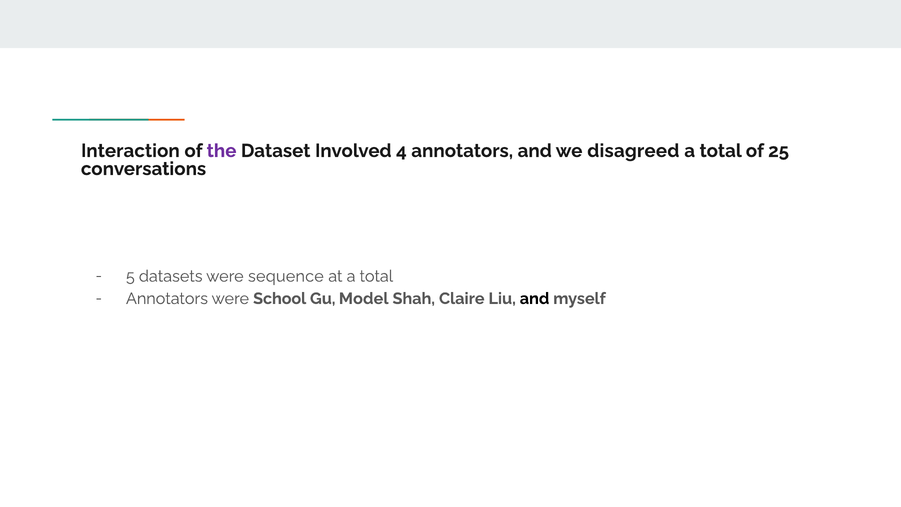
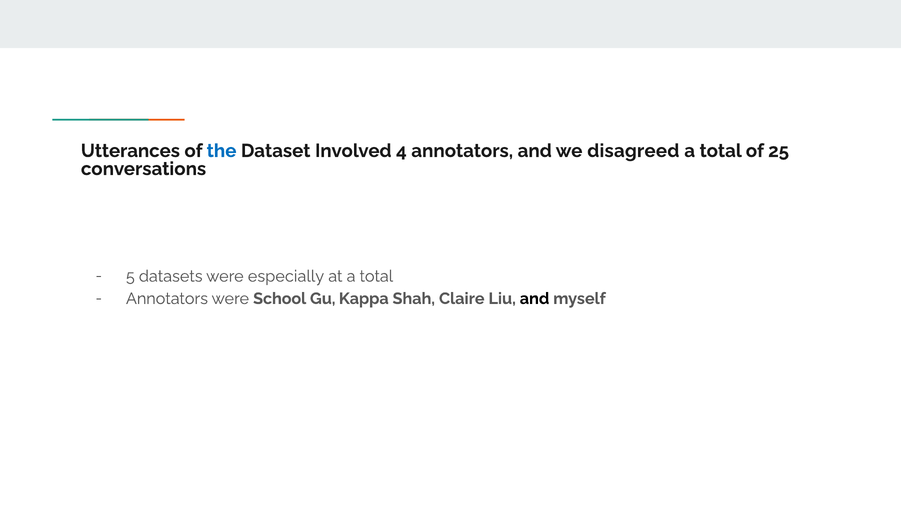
Interaction: Interaction -> Utterances (130, 151)
the colour: purple -> blue (222, 151)
sequence: sequence -> especially (286, 276)
Model: Model -> Kappa (364, 299)
